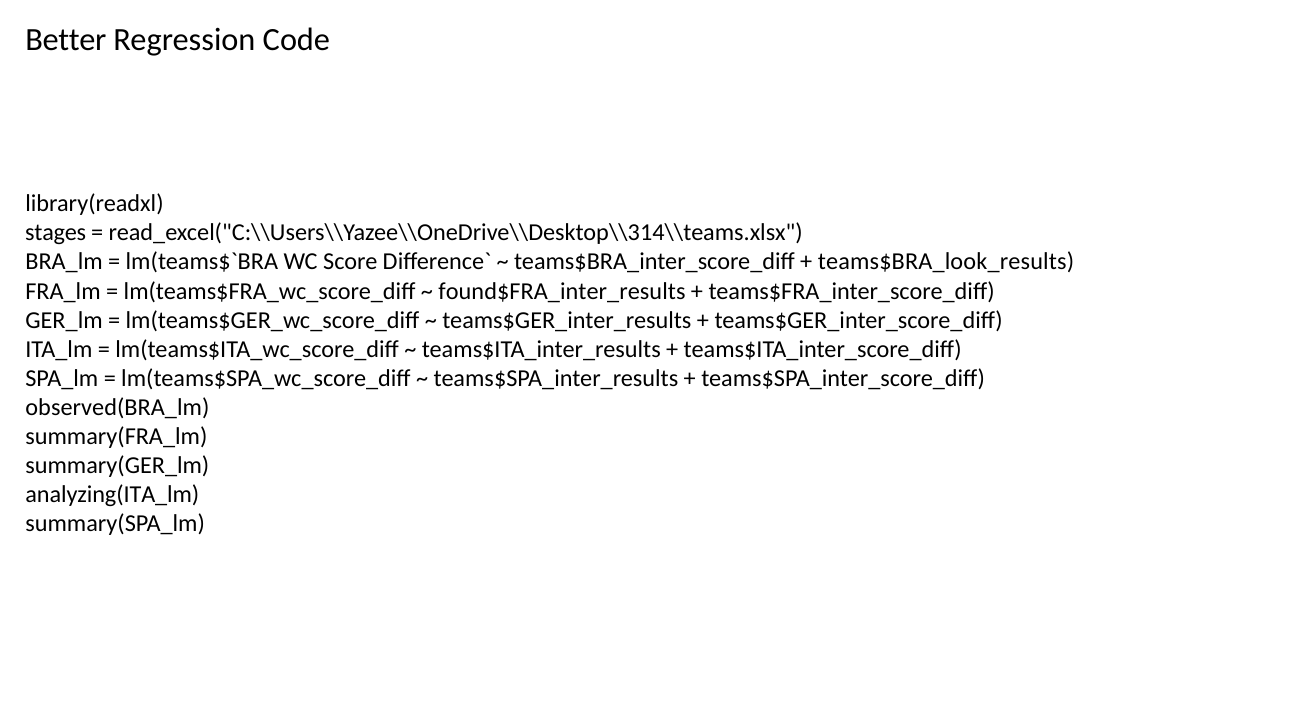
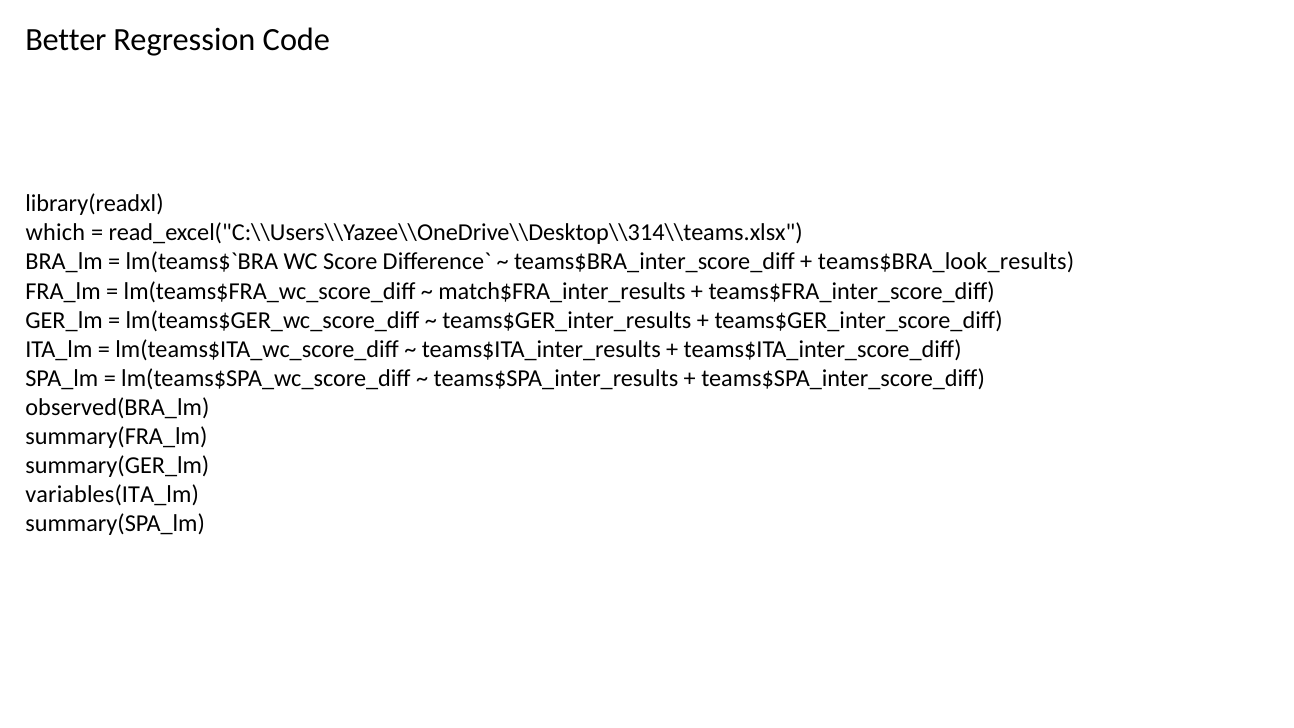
stages: stages -> which (55, 233)
found$FRA_inter_results: found$FRA_inter_results -> match$FRA_inter_results (562, 291)
analyzing(ITA_lm: analyzing(ITA_lm -> variables(ITA_lm (112, 495)
